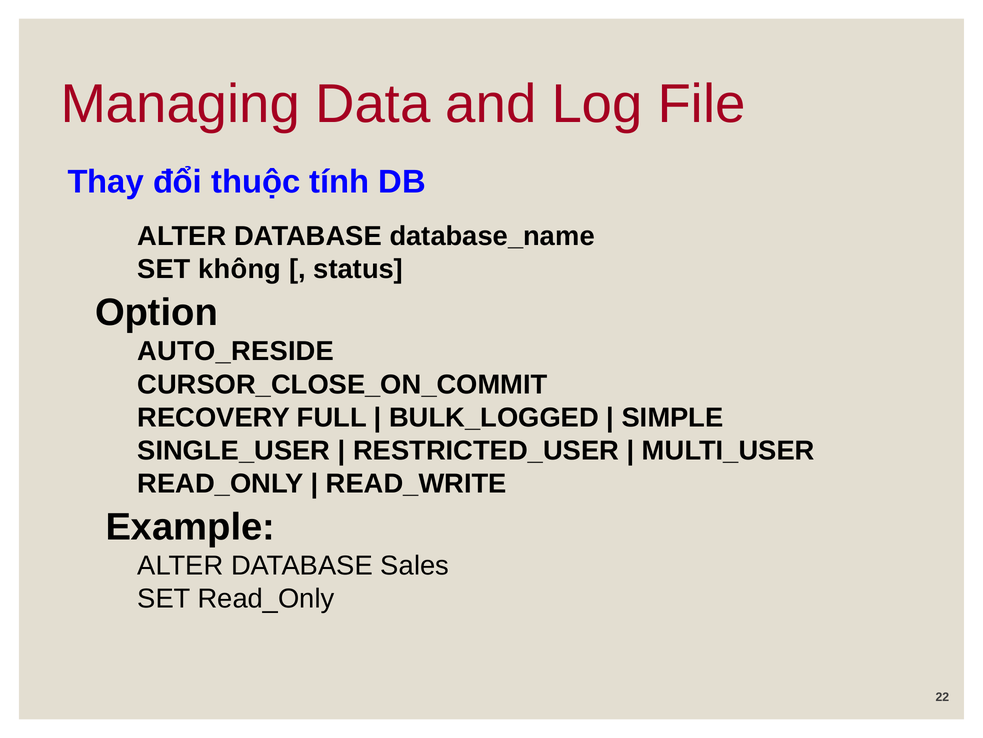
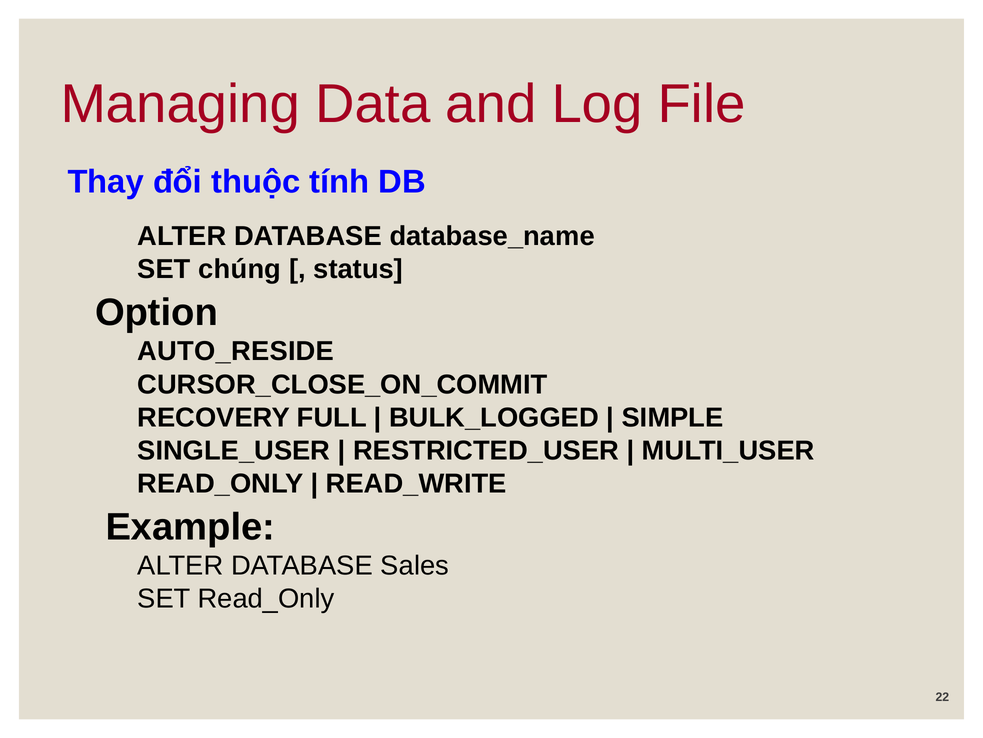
không: không -> chúng (240, 269)
